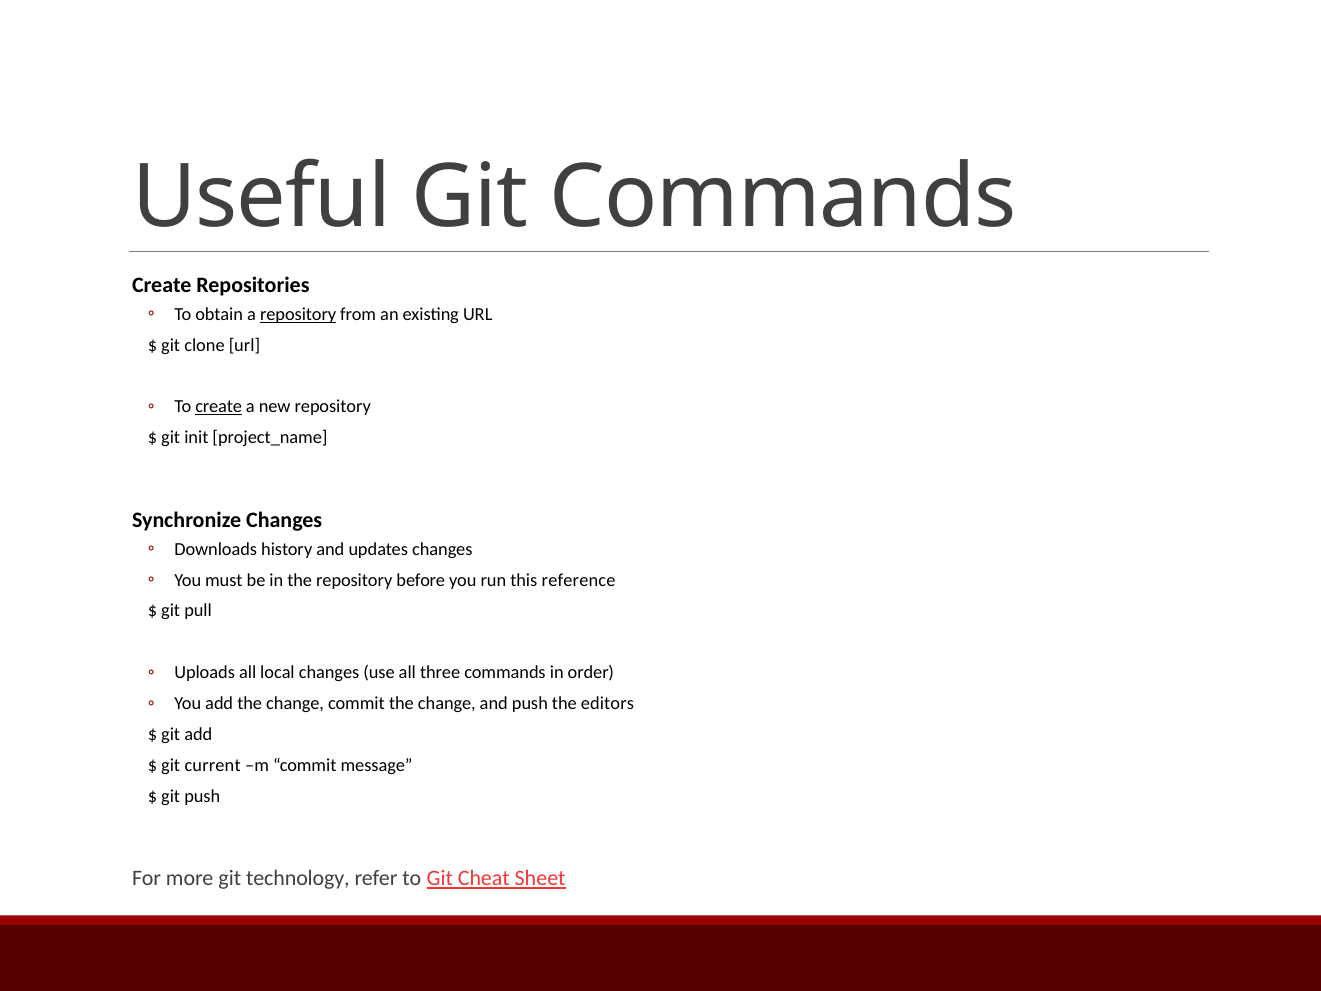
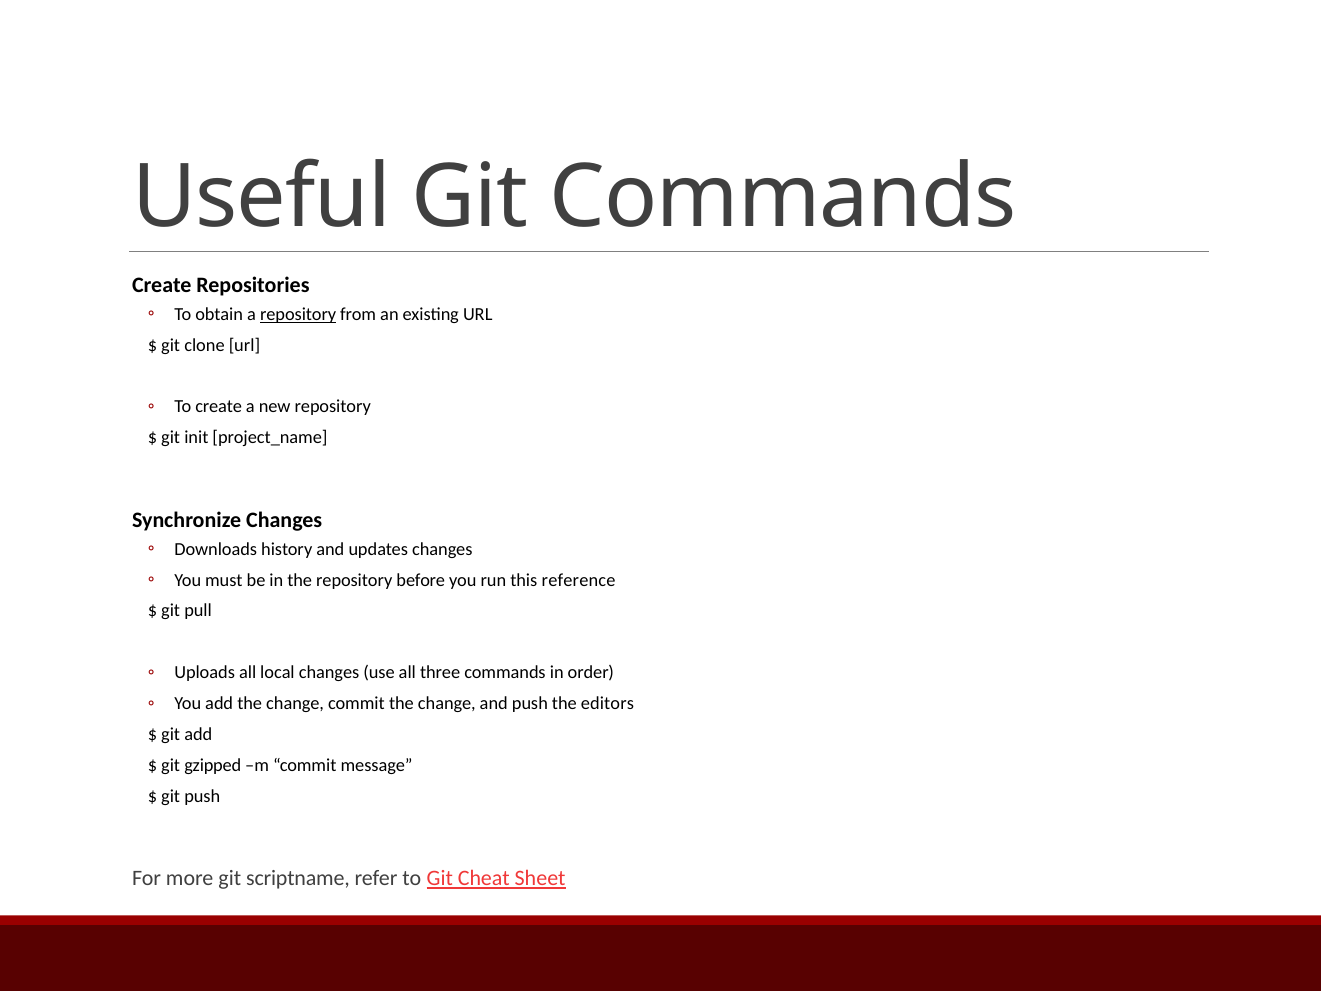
create underline: present -> none (219, 407)
current: current -> gzipped (213, 765)
technology: technology -> scriptname (298, 878)
